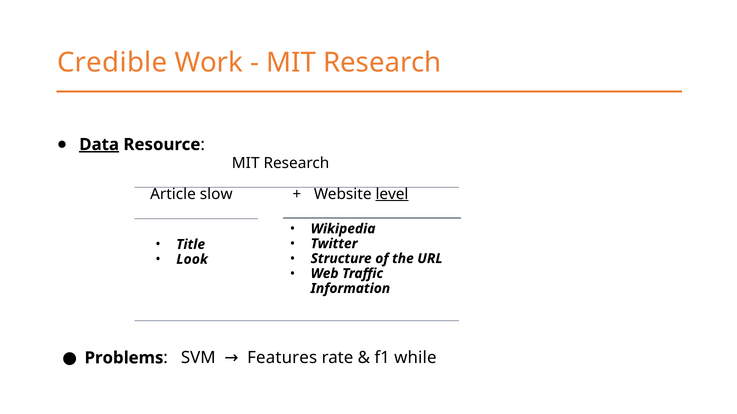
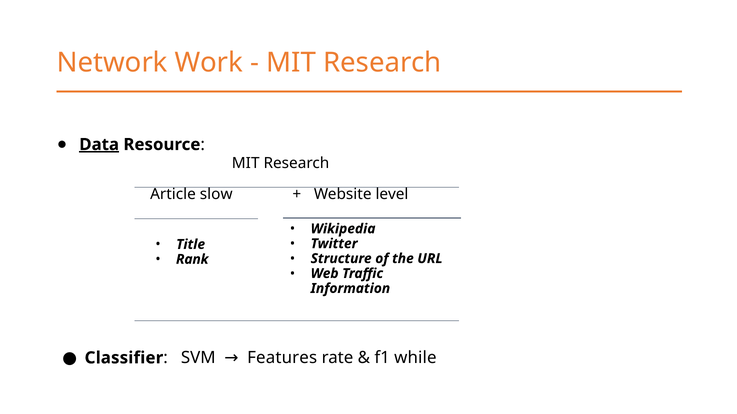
Credible: Credible -> Network (112, 62)
level underline: present -> none (392, 194)
Look: Look -> Rank (192, 260)
Problems: Problems -> Classifier (124, 358)
